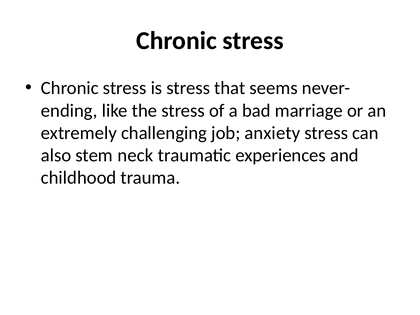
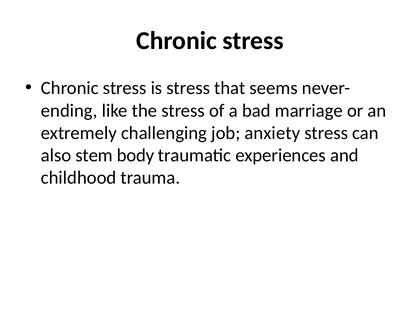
neck: neck -> body (136, 155)
